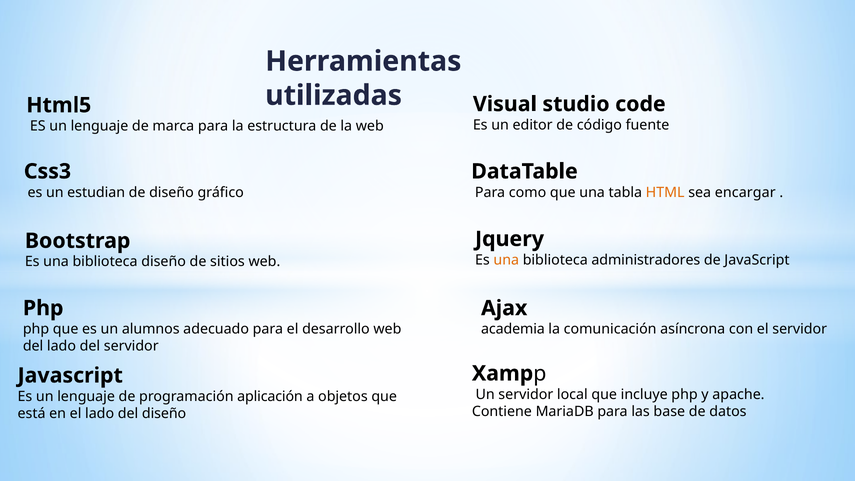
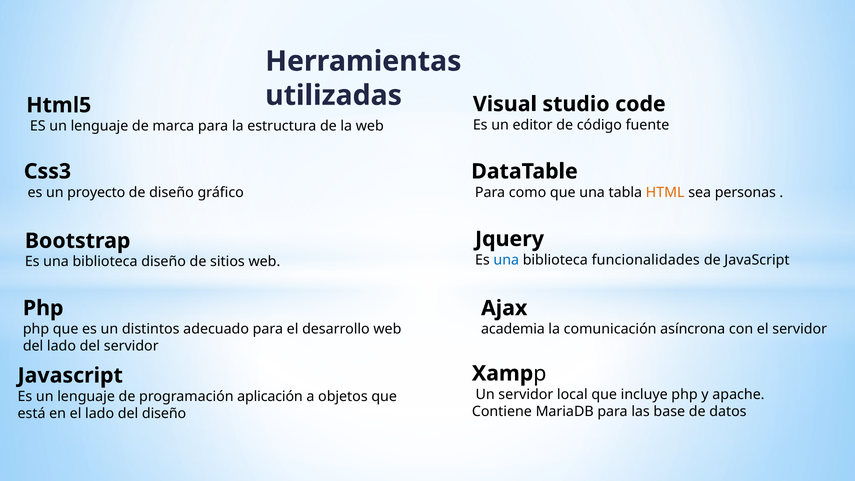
estudian: estudian -> proyecto (96, 192)
encargar: encargar -> personas (745, 192)
una colour: orange -> blue (506, 260)
administradores: administradores -> funcionalidades (646, 260)
alumnos: alumnos -> distintos (151, 329)
